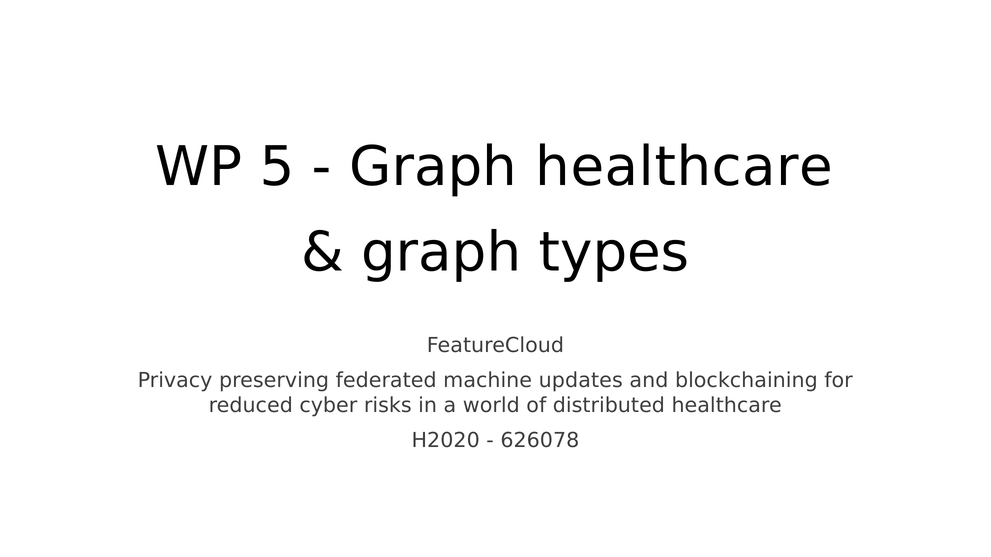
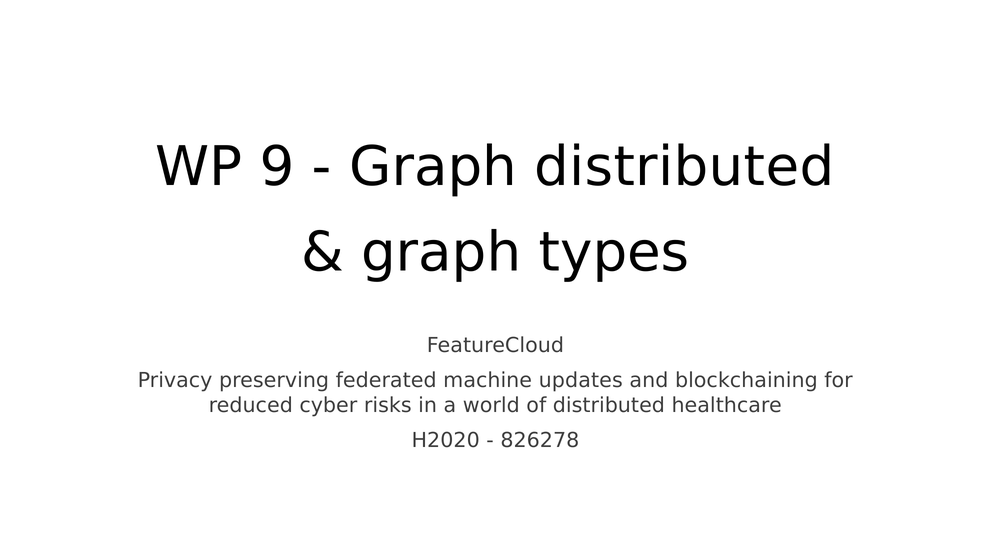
5: 5 -> 9 (277, 168)
Graph healthcare: healthcare -> distributed (684, 168)
626078: 626078 -> 826278 (540, 441)
